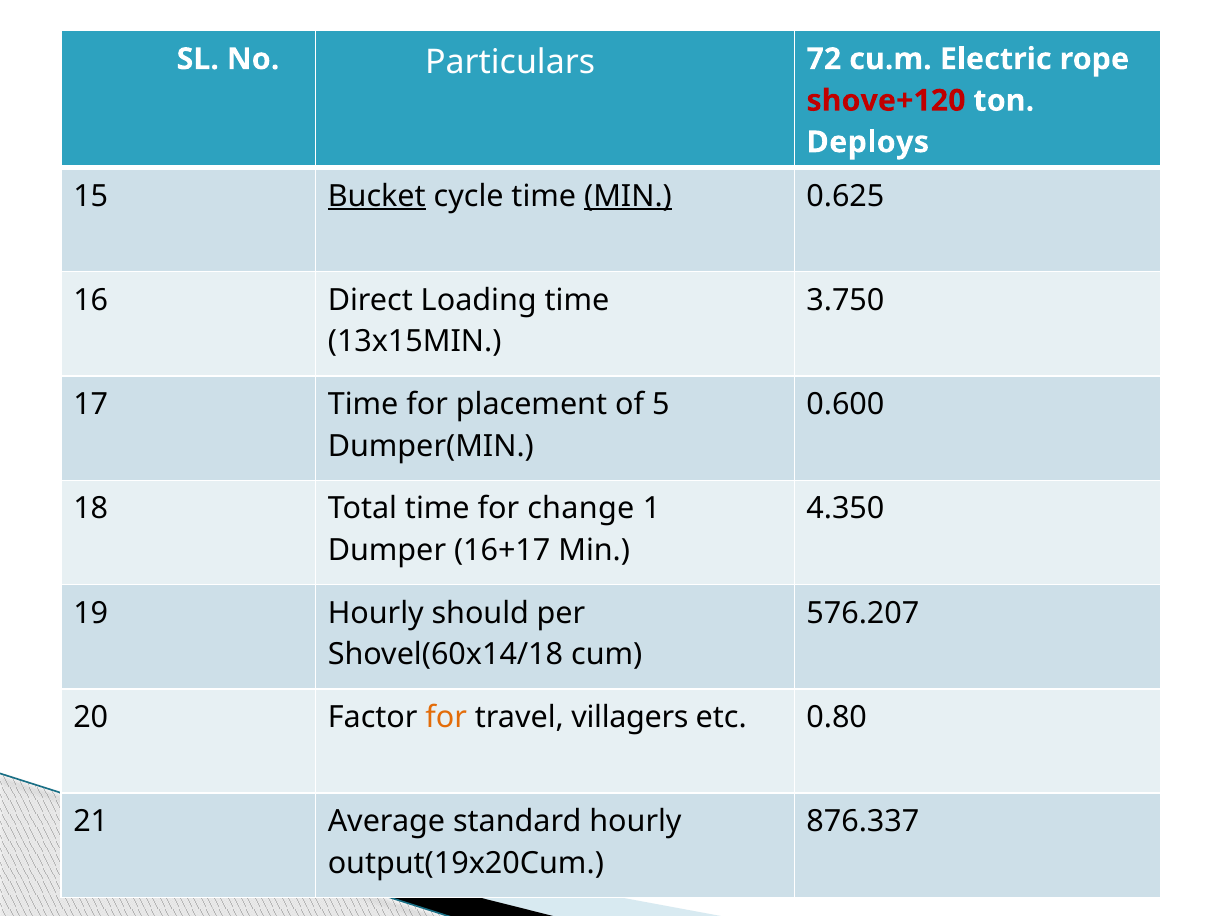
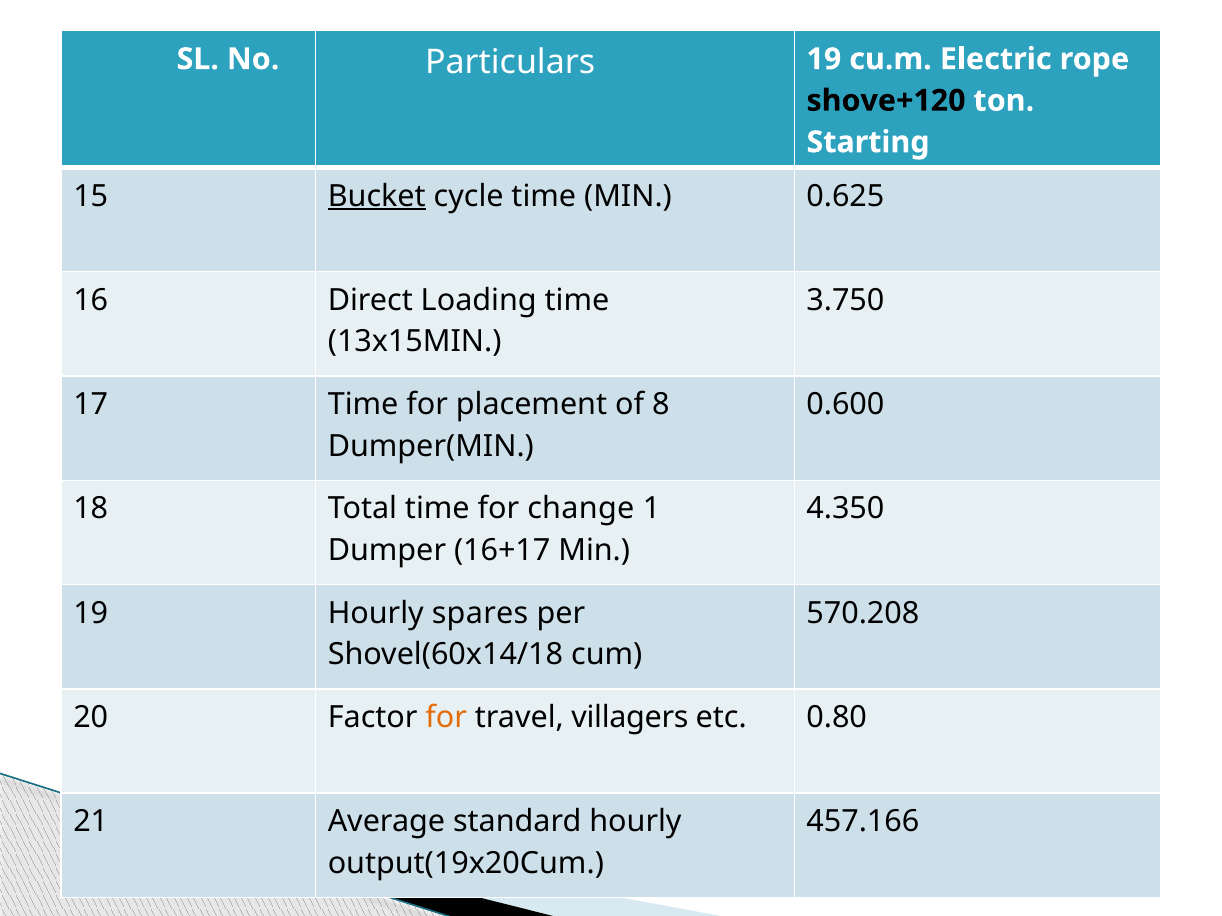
Particulars 72: 72 -> 19 (824, 59)
shove+120 colour: red -> black (886, 101)
Deploys: Deploys -> Starting (868, 142)
MIN underline: present -> none (628, 196)
5: 5 -> 8 (661, 405)
should: should -> spares (480, 614)
576.207: 576.207 -> 570.208 (863, 614)
876.337: 876.337 -> 457.166 (863, 822)
